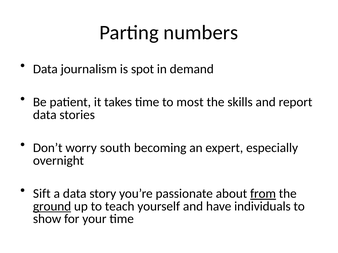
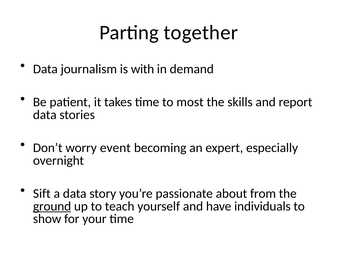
numbers: numbers -> together (201, 33)
spot: spot -> with (143, 69)
south: south -> event (115, 148)
from underline: present -> none (263, 194)
